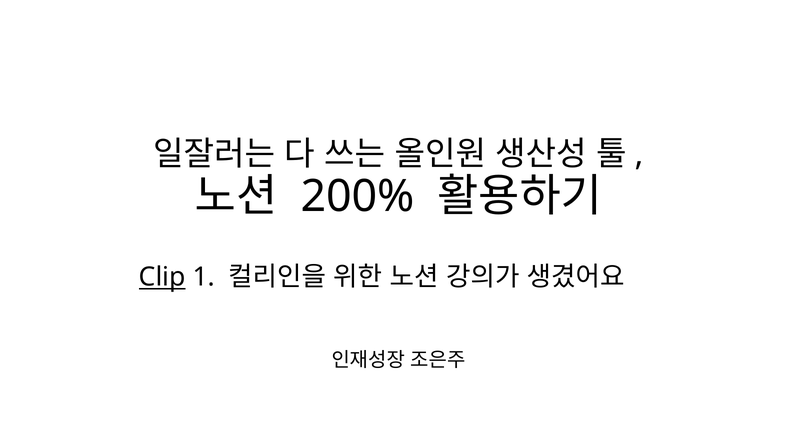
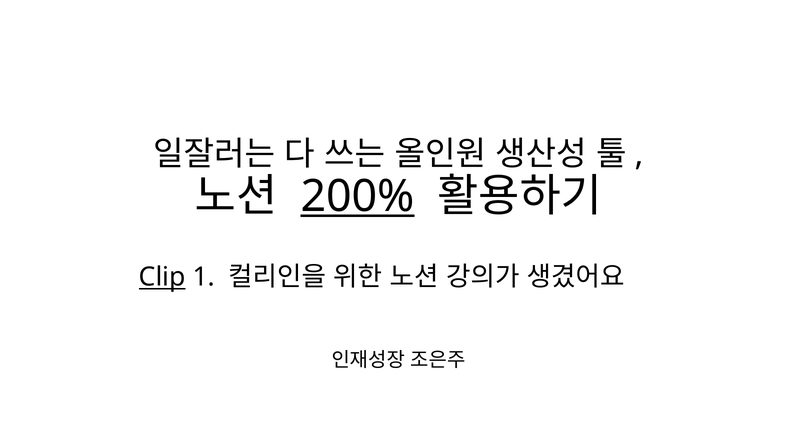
200% underline: none -> present (358, 197)
